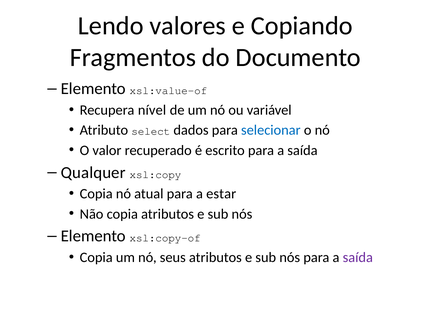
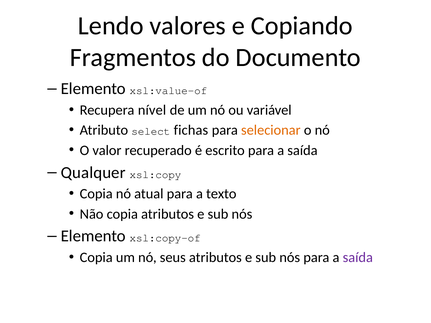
dados: dados -> fichas (191, 130)
selecionar colour: blue -> orange (271, 130)
estar: estar -> texto (221, 194)
